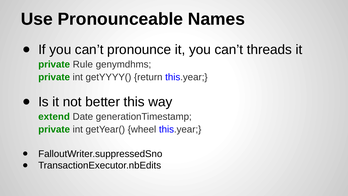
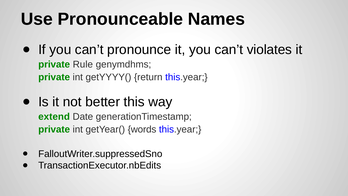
threads: threads -> violates (269, 50)
wheel: wheel -> words (142, 129)
